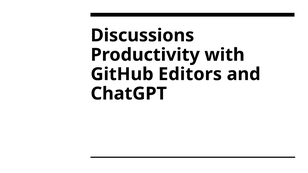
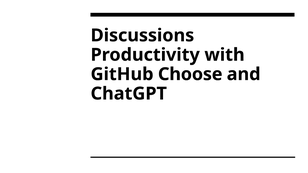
Editors: Editors -> Choose (190, 74)
